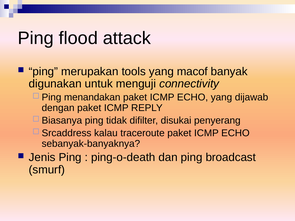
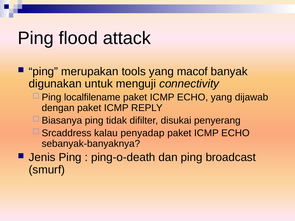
menandakan: menandakan -> localfilename (92, 97)
traceroute: traceroute -> penyadap (142, 133)
